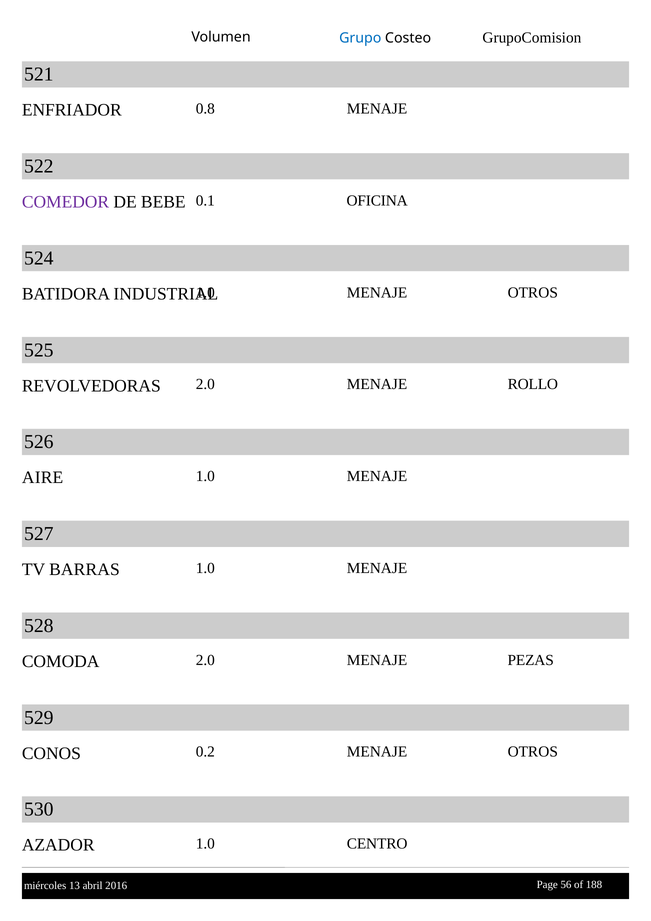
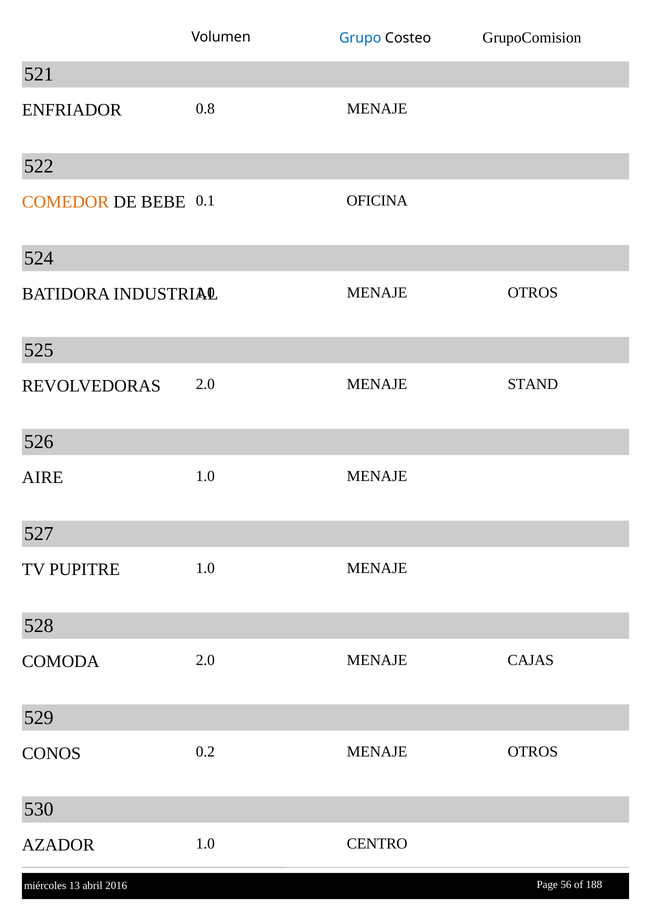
COMEDOR colour: purple -> orange (66, 202)
ROLLO: ROLLO -> STAND (533, 384)
BARRAS: BARRAS -> PUPITRE (85, 570)
PEZAS: PEZAS -> CAJAS (531, 660)
